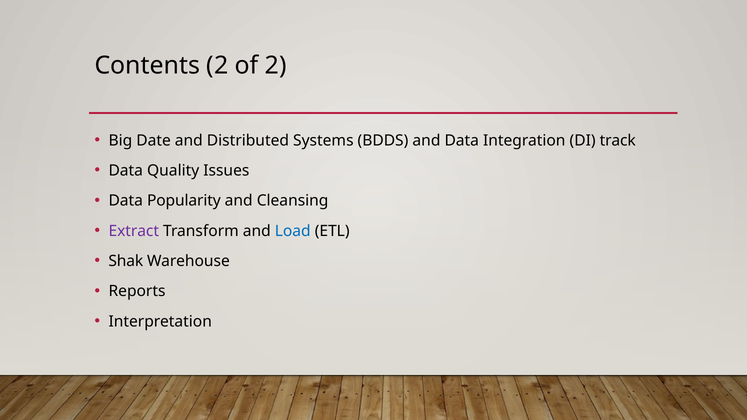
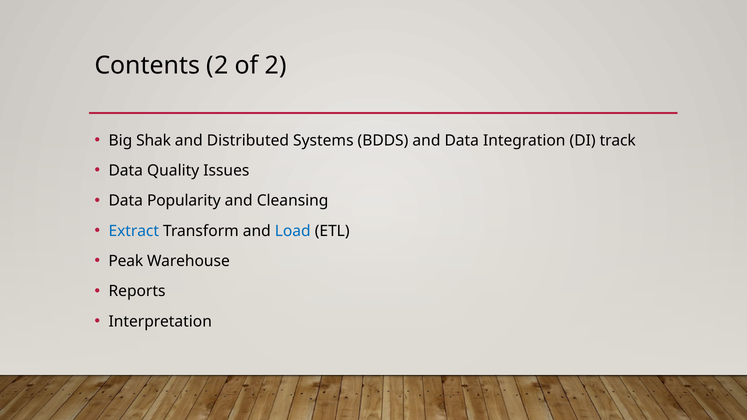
Date: Date -> Shak (154, 140)
Extract colour: purple -> blue (134, 231)
Shak: Shak -> Peak (126, 261)
